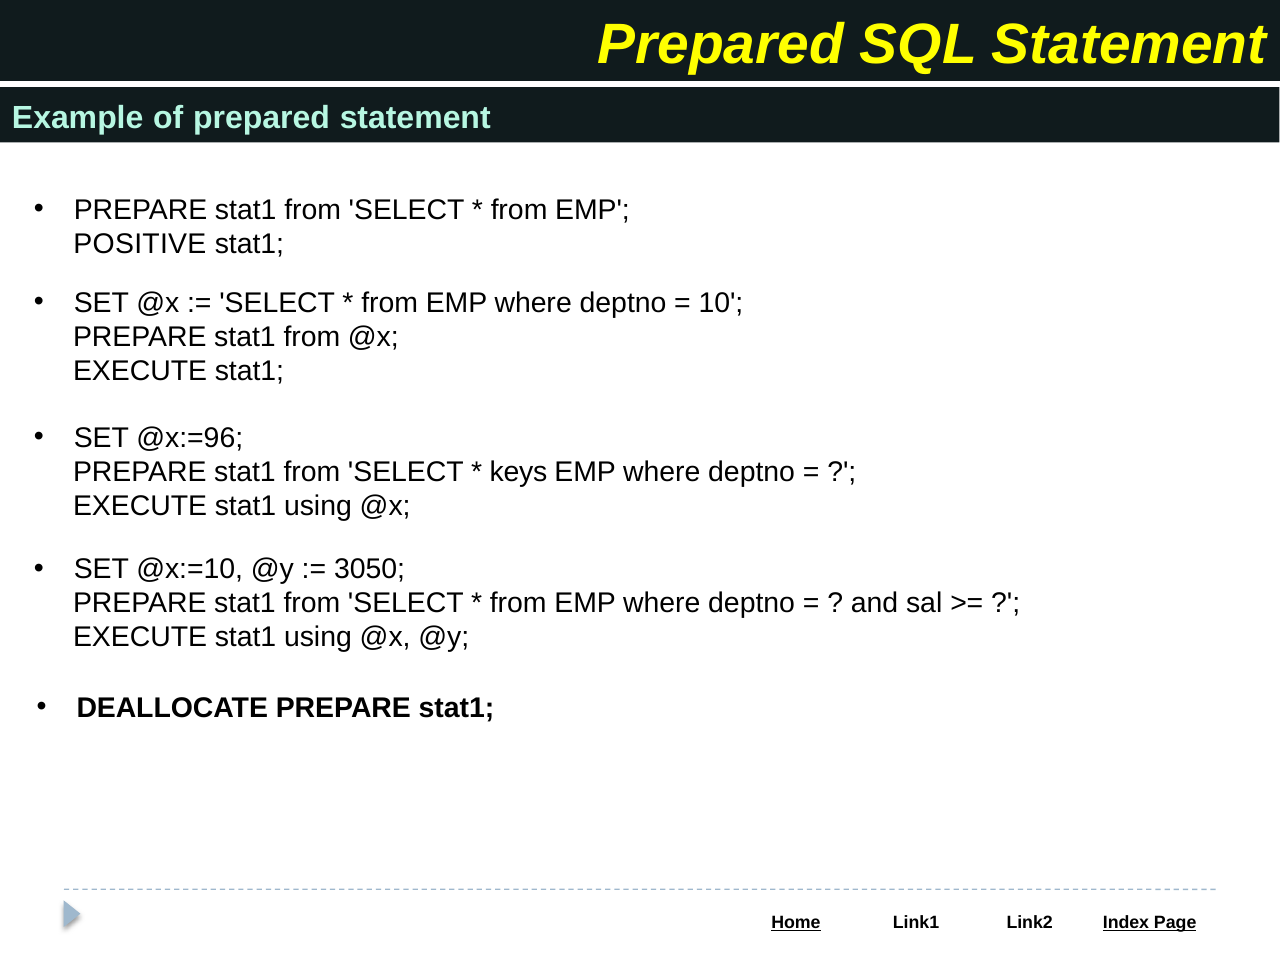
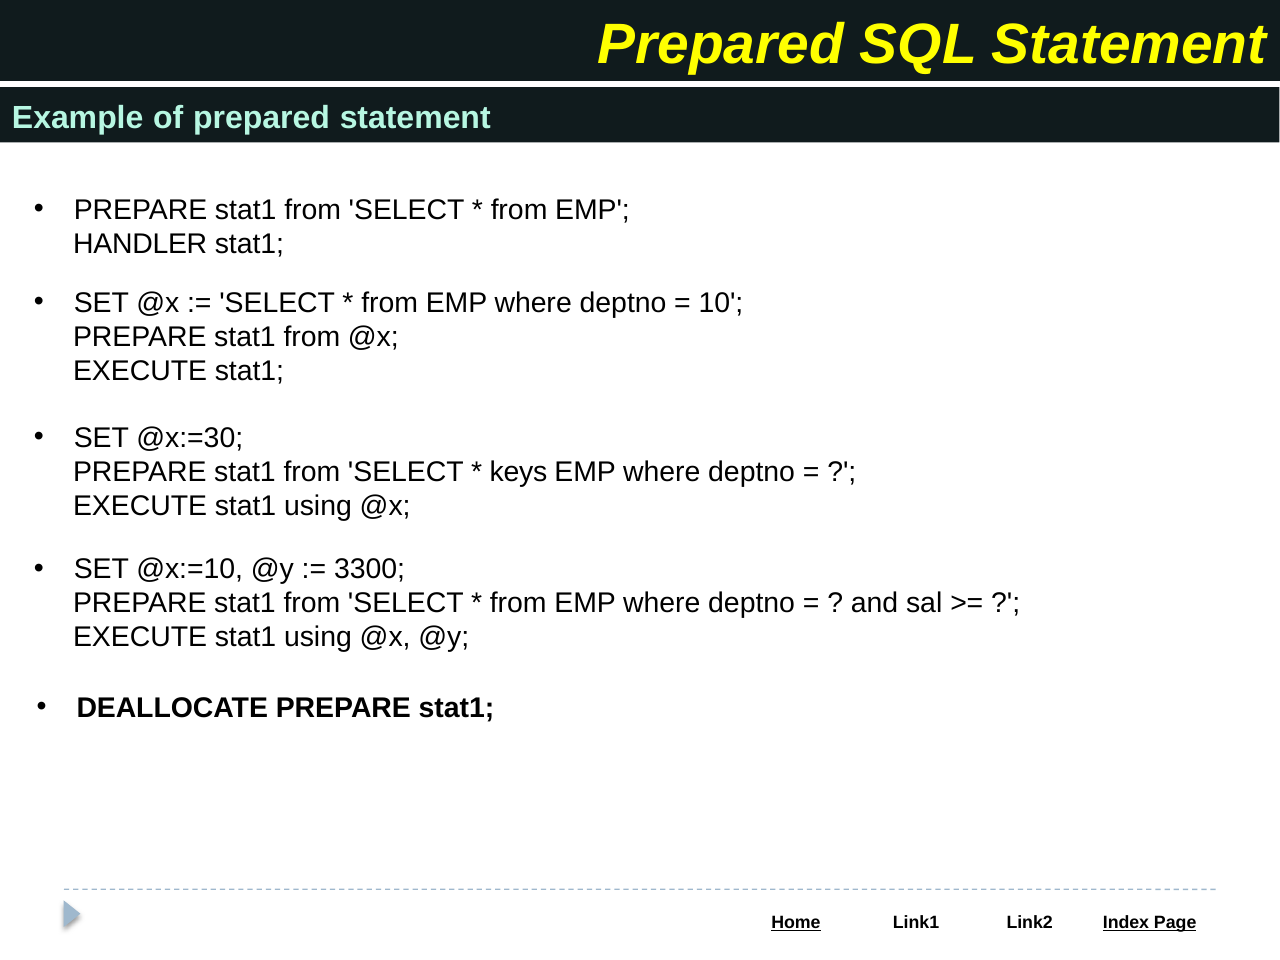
POSITIVE: POSITIVE -> HANDLER (140, 244)
@x:=96: @x:=96 -> @x:=30 (190, 438)
3050: 3050 -> 3300 (370, 569)
